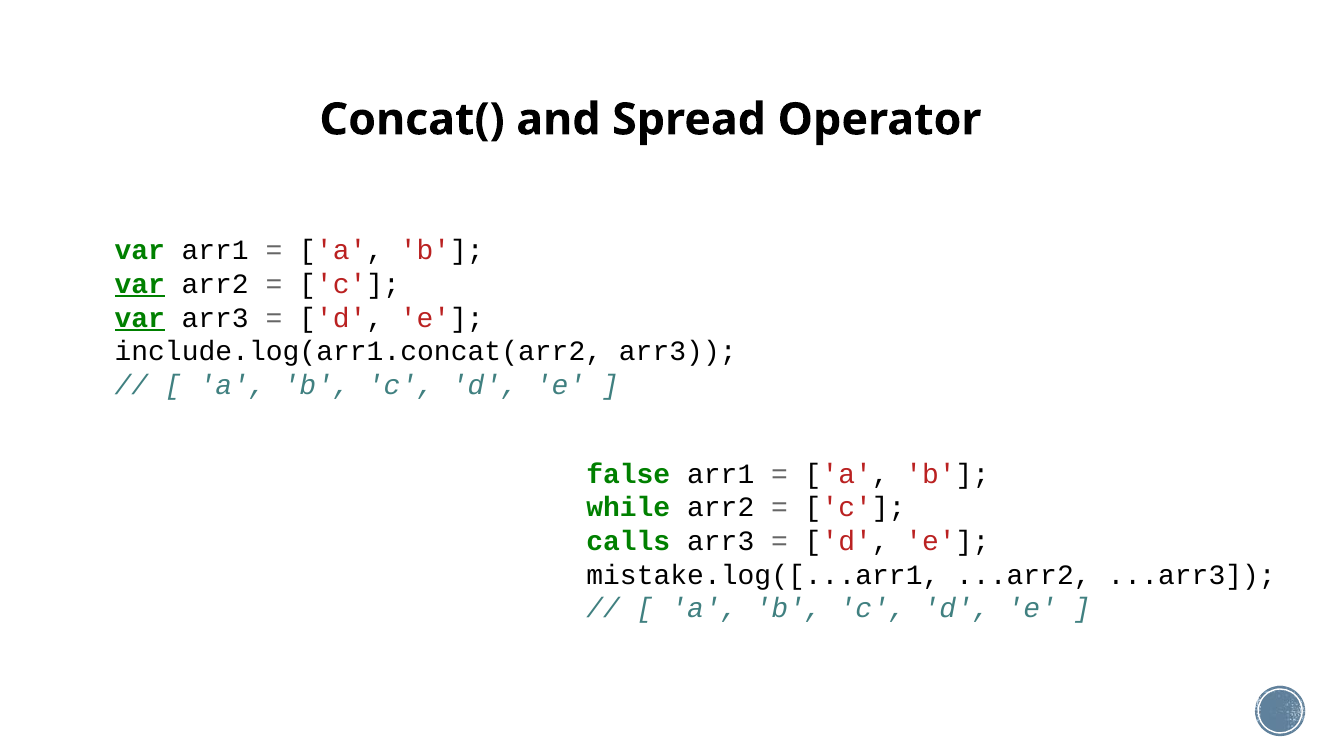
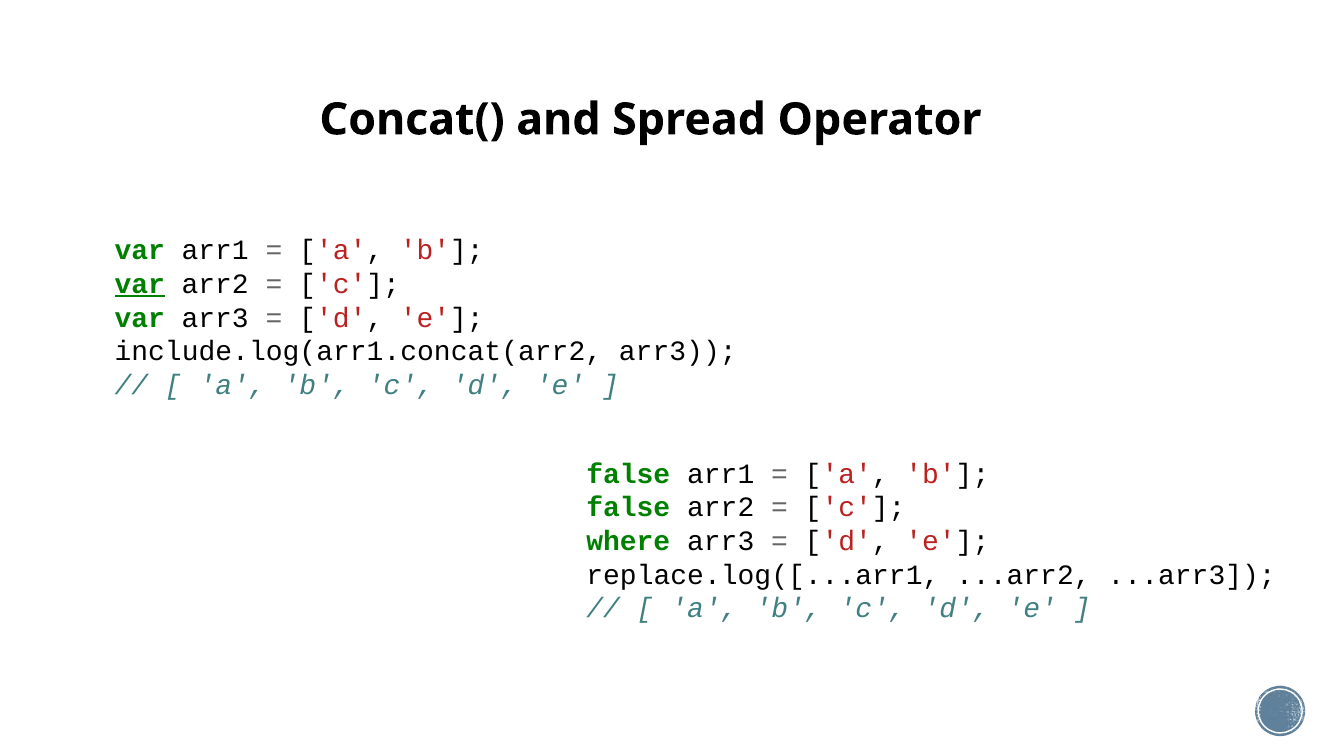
var underline: present -> none (140, 318)
while: while -> false (628, 508)
calls: calls -> where (628, 541)
mistake.log([...arr1: mistake.log([...arr1 -> replace.log([...arr1 (763, 575)
